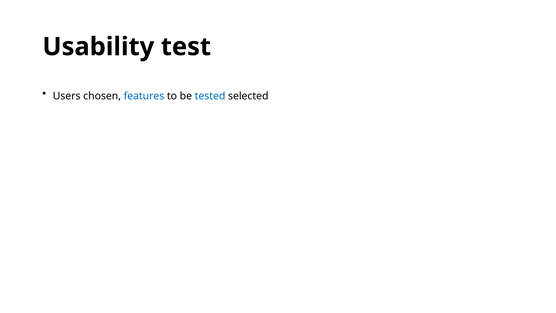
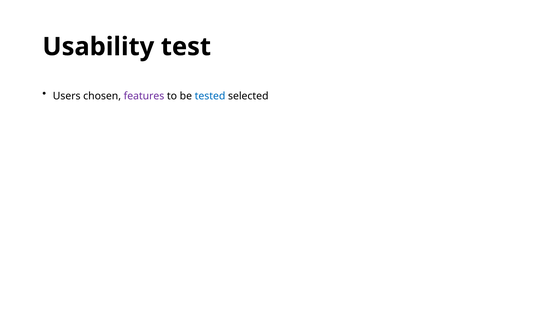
features colour: blue -> purple (144, 96)
